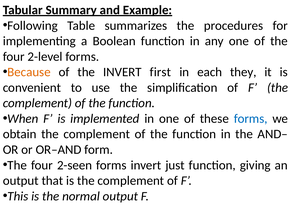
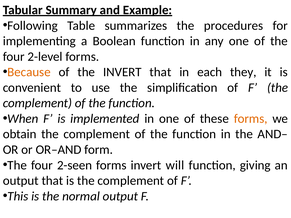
INVERT first: first -> that (160, 72)
forms colour: blue -> orange (251, 119)
just: just -> will (175, 165)
